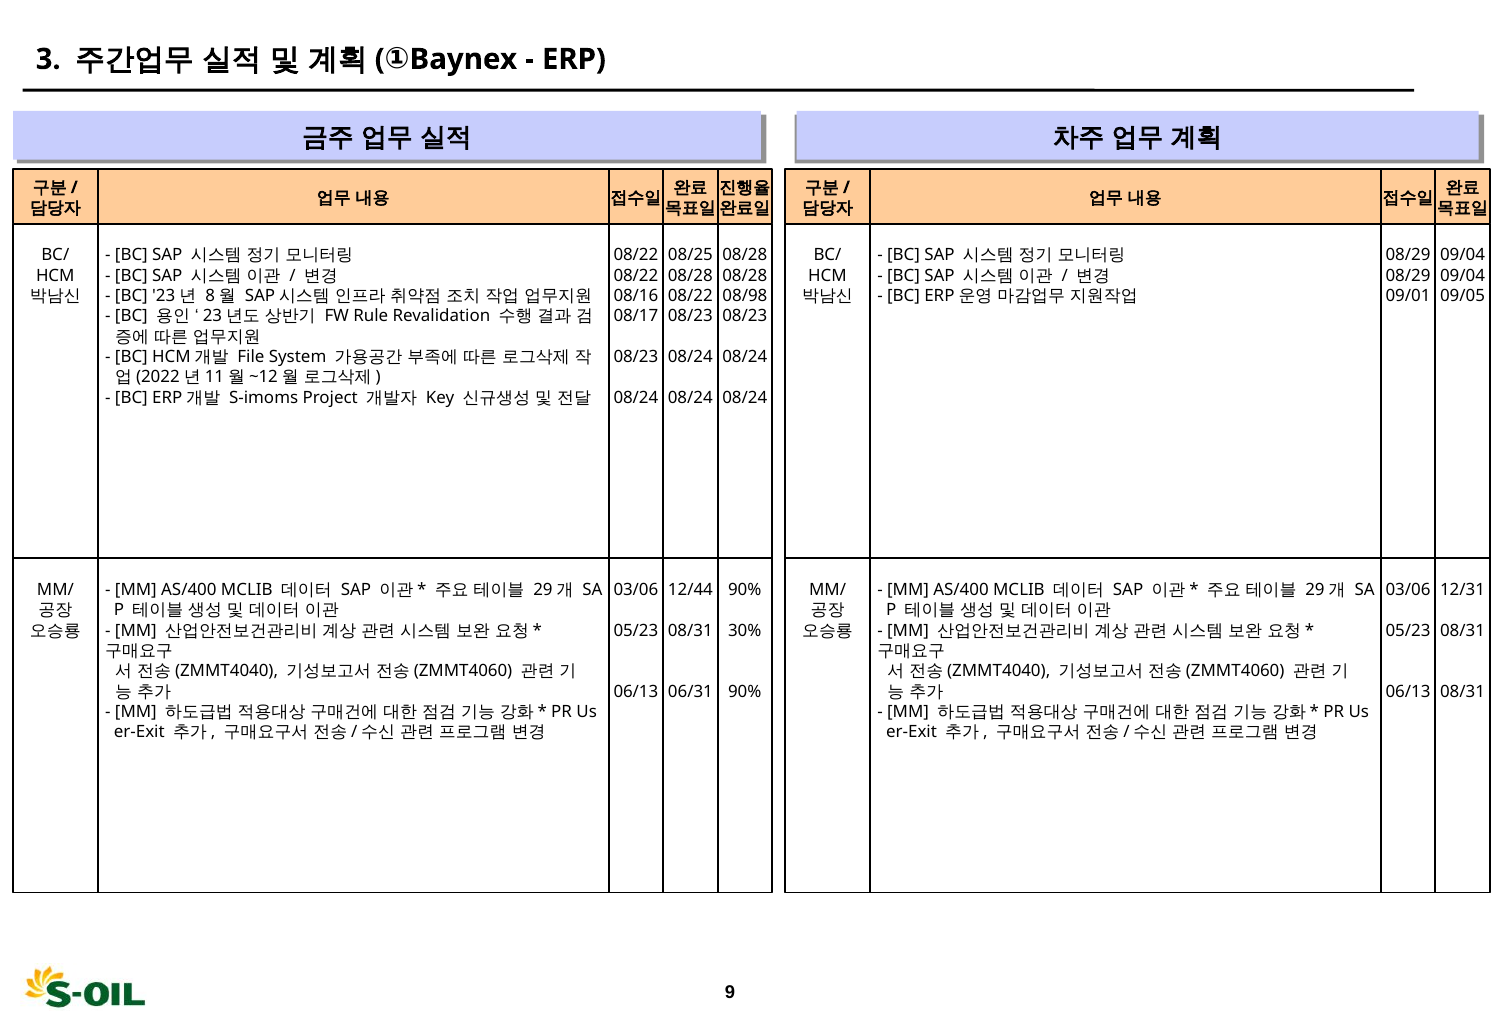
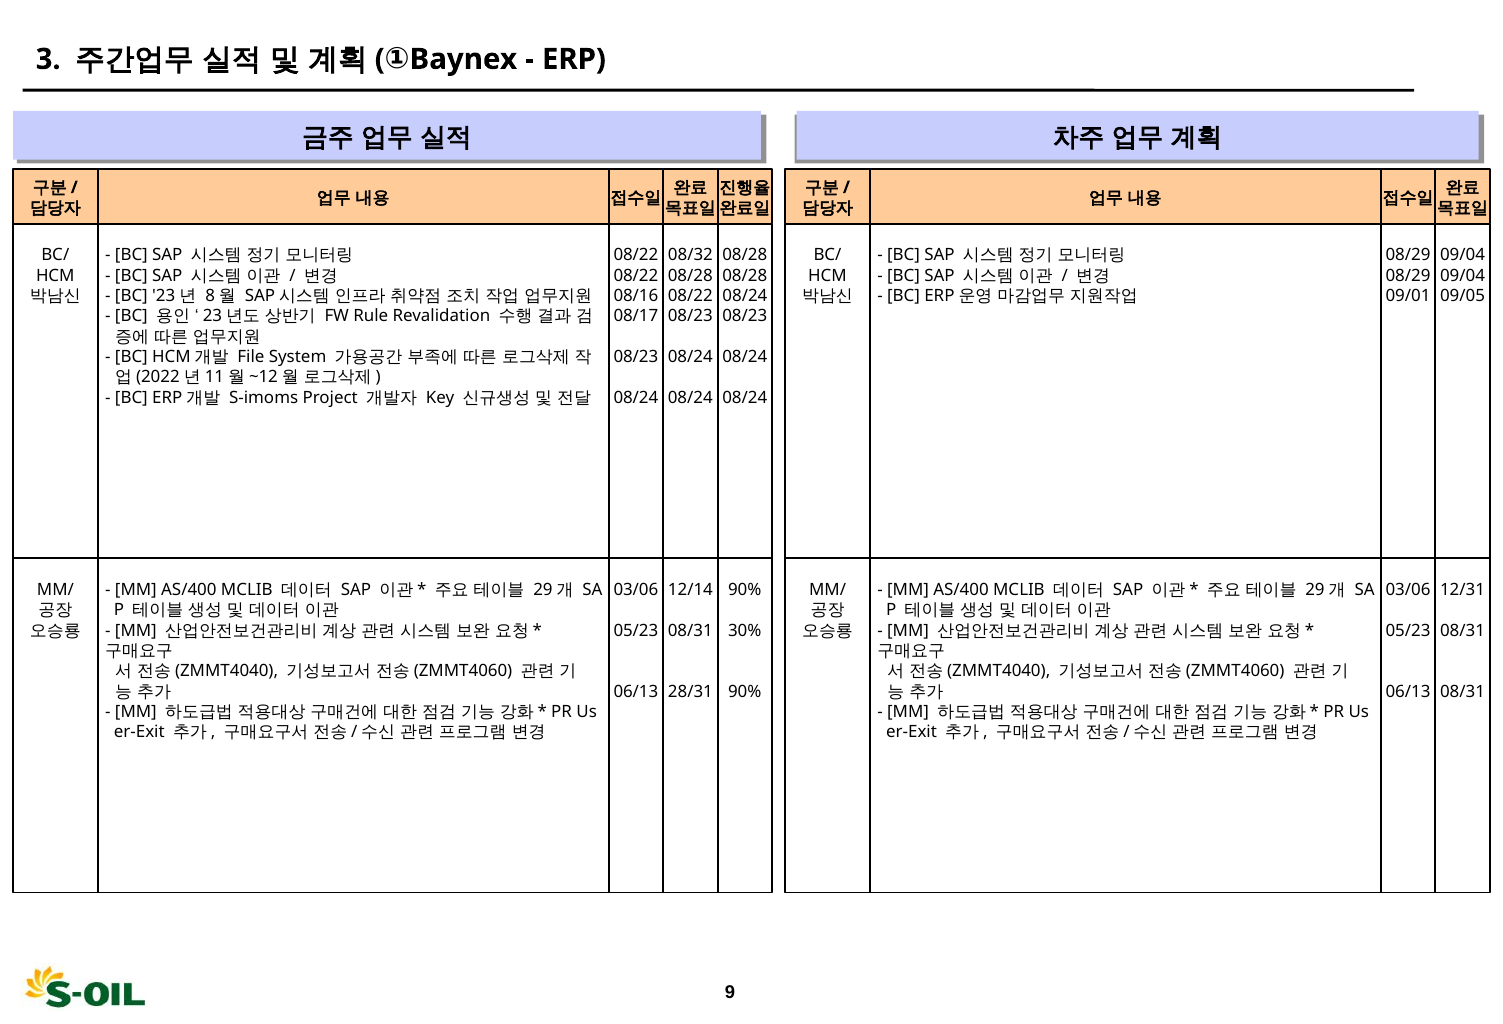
08/25: 08/25 -> 08/32 (690, 255)
08/98: 08/98 -> 08/24 (745, 296)
12/44: 12/44 -> 12/14 (690, 590)
06/31: 06/31 -> 28/31 (690, 691)
